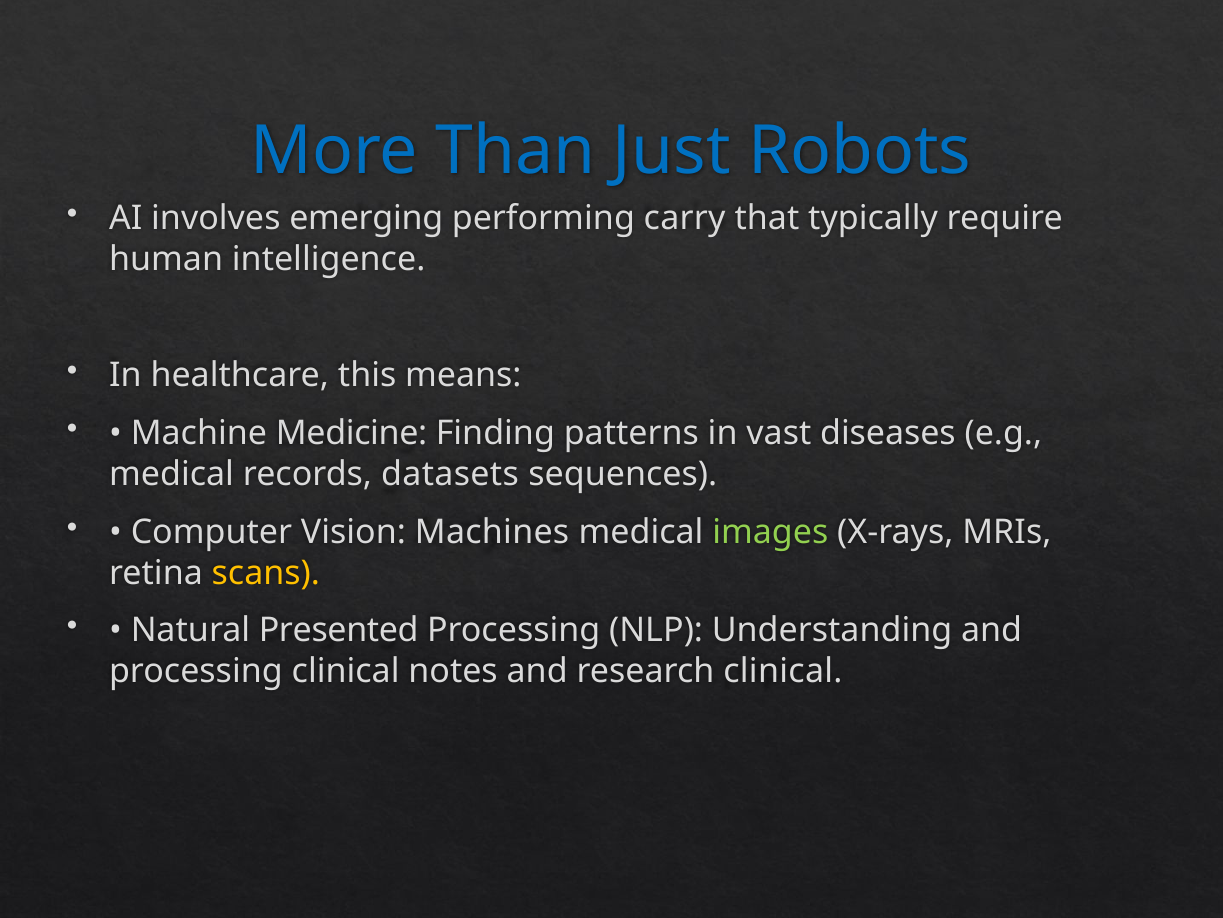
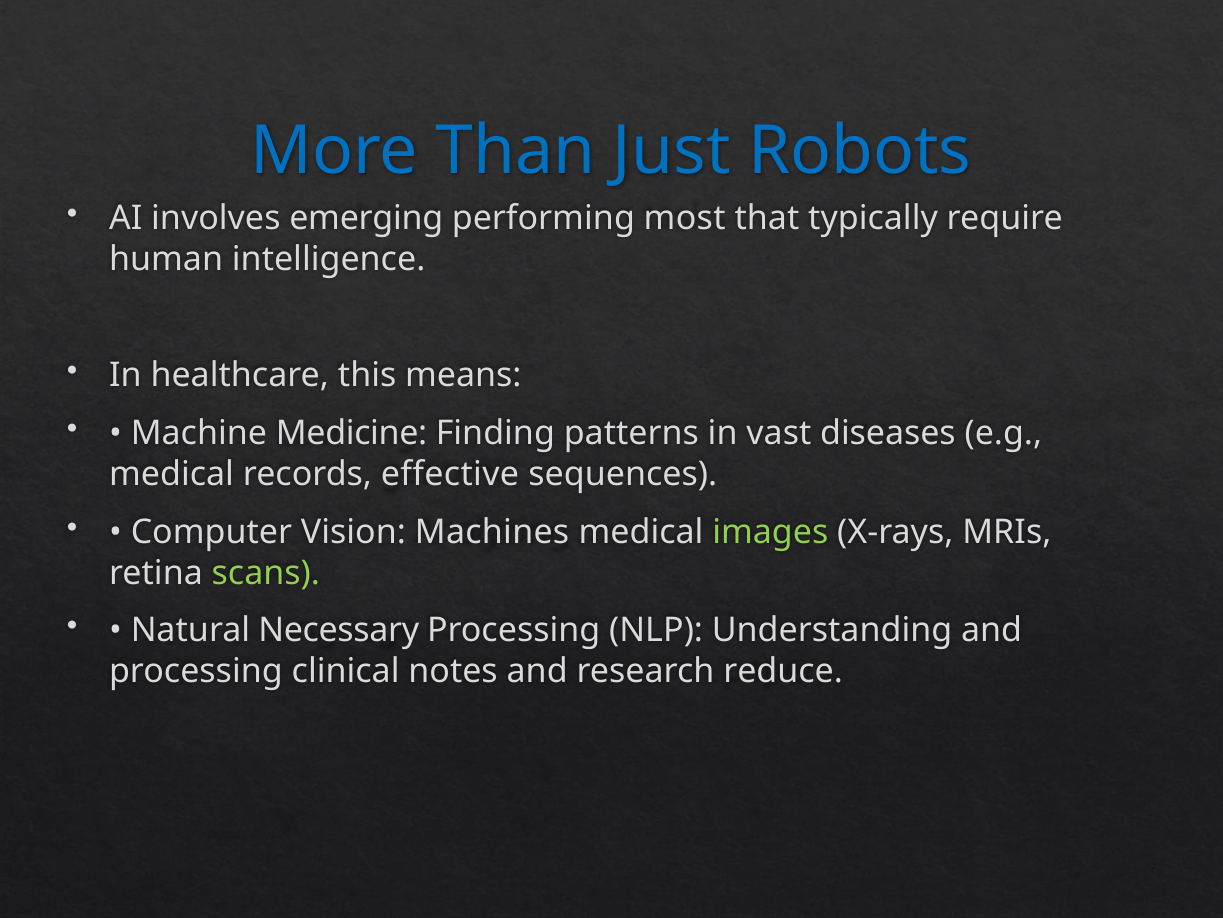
carry: carry -> most (685, 219)
datasets: datasets -> effective (450, 474)
scans colour: yellow -> light green (266, 572)
Presented: Presented -> Necessary (339, 630)
research clinical: clinical -> reduce (783, 671)
